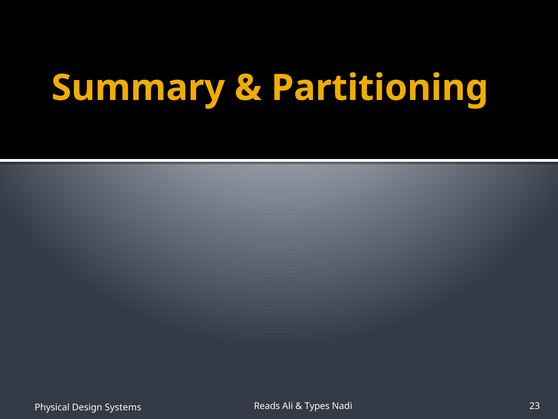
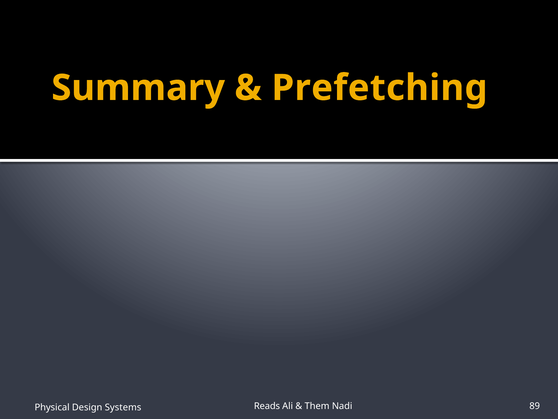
Partitioning: Partitioning -> Prefetching (380, 88)
Types: Types -> Them (317, 406)
23: 23 -> 89 (535, 406)
